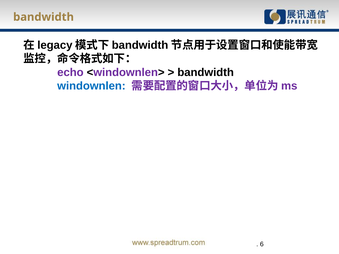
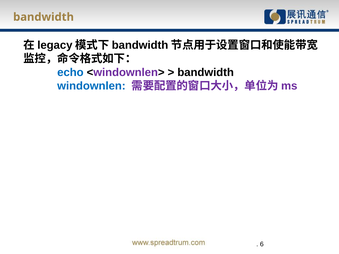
echo colour: purple -> blue (70, 72)
